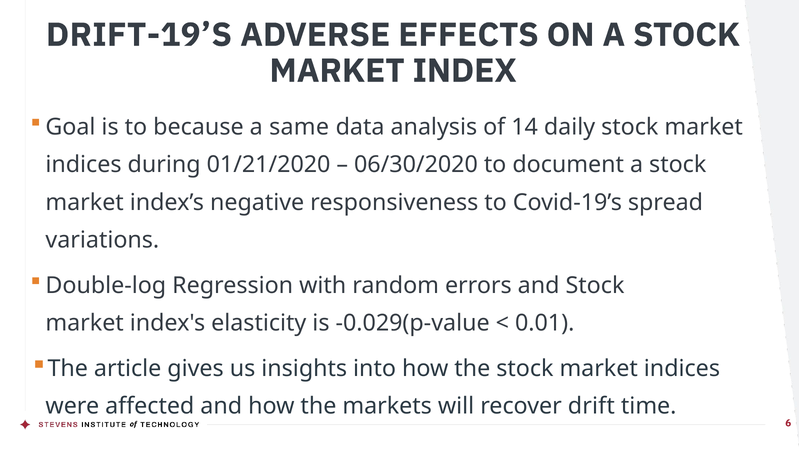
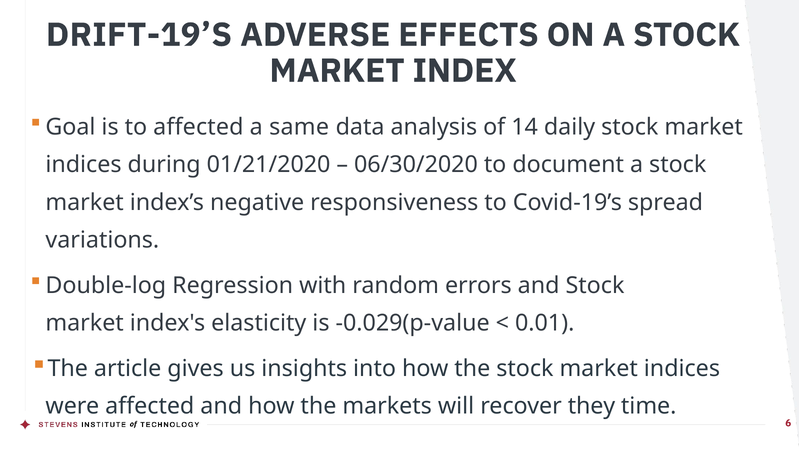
to because: because -> affected (198, 127)
drift: drift -> they (591, 406)
